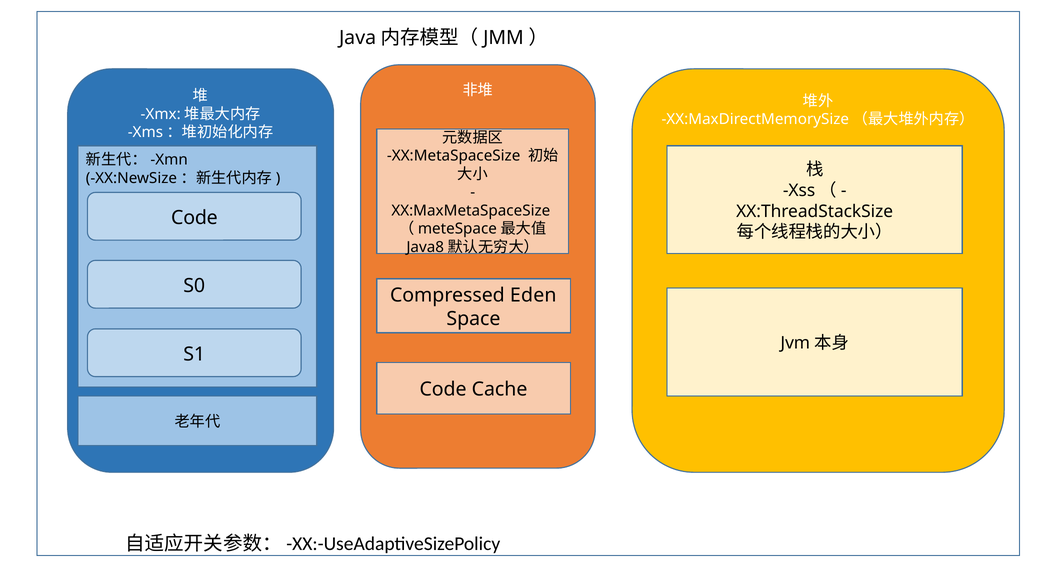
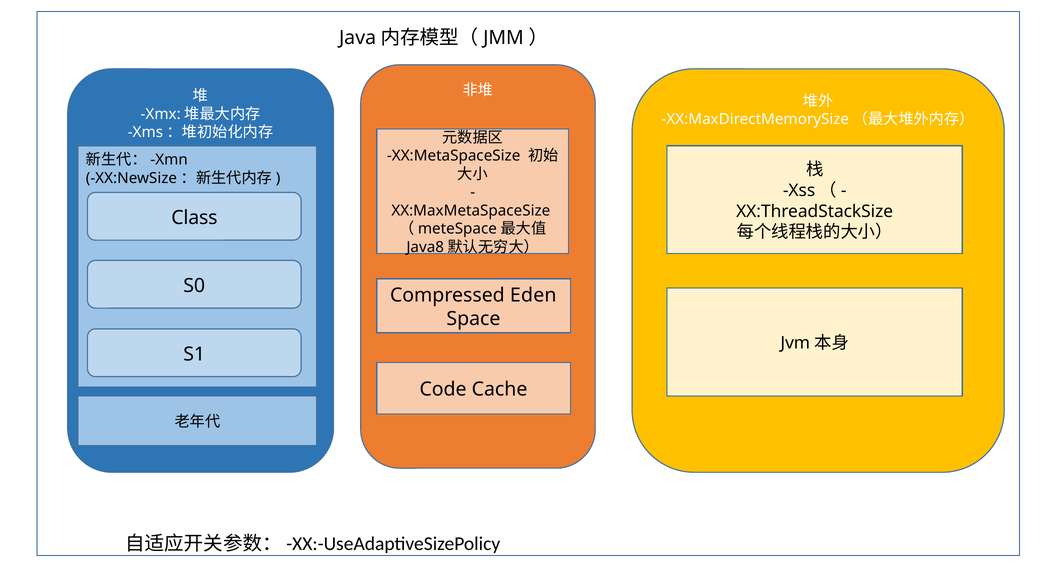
Code: Code -> Class (194, 218)
